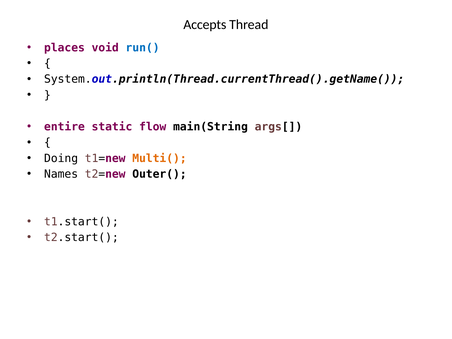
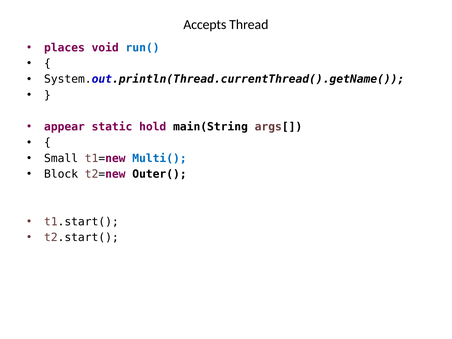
entire: entire -> appear (64, 127)
flow: flow -> hold (153, 127)
Doing: Doing -> Small (61, 158)
Multi( colour: orange -> blue (159, 158)
Names: Names -> Block (61, 174)
